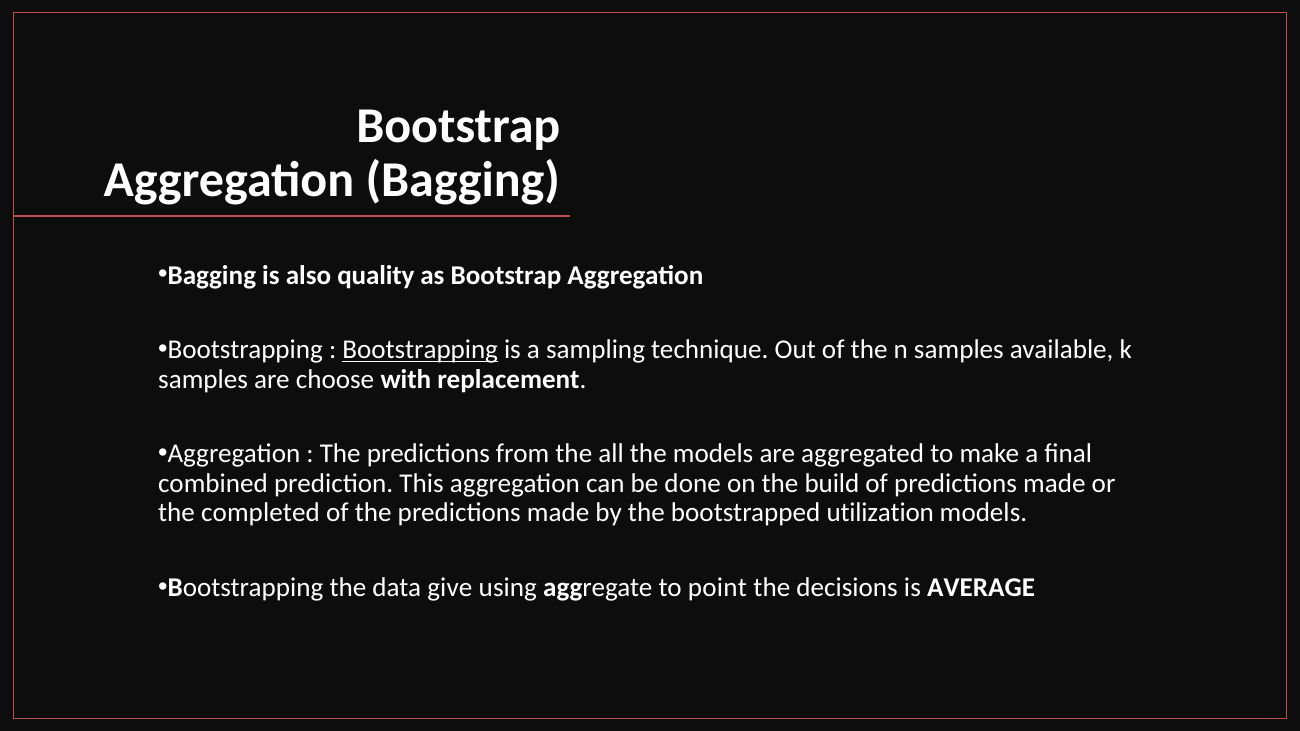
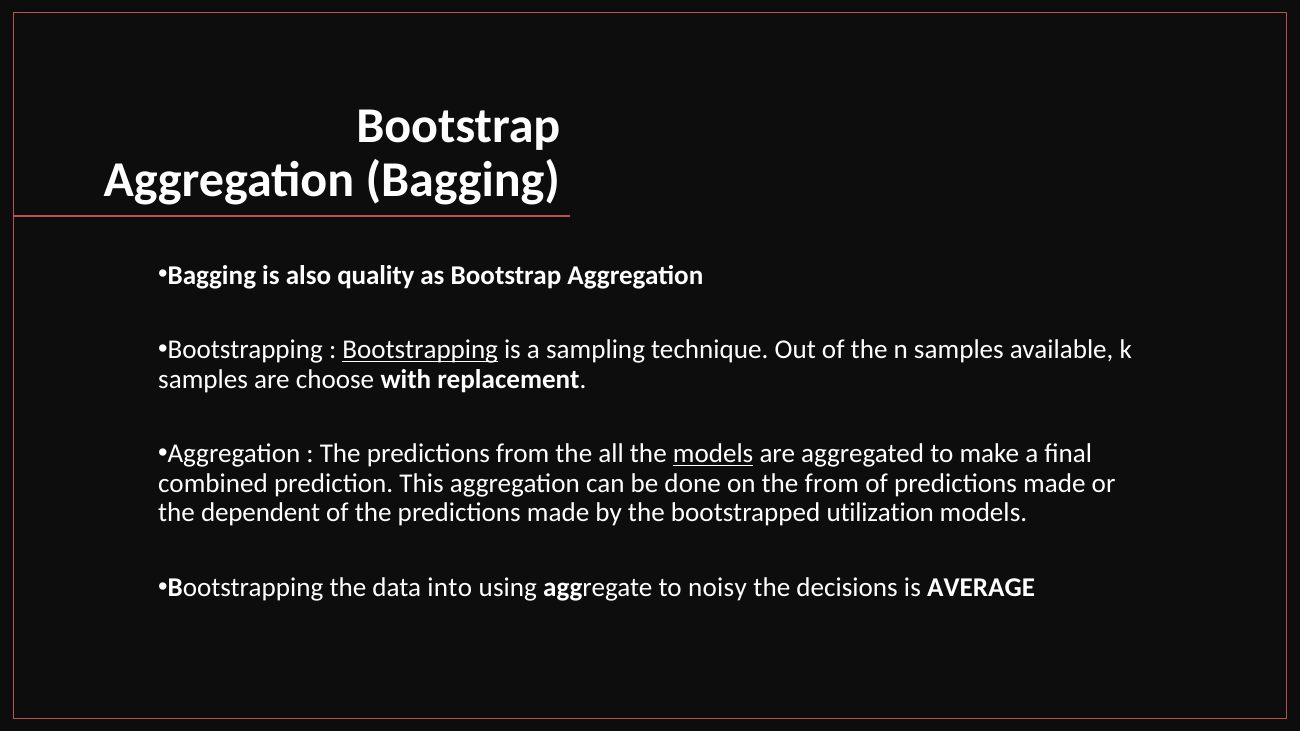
models underline: none -> present (713, 454)
the build: build -> from (832, 483)
completed: completed -> dependent (261, 513)
give: give -> into (450, 588)
point: point -> noisy (717, 588)
